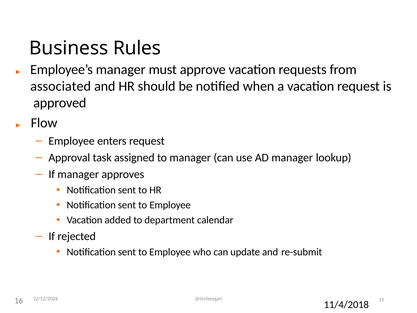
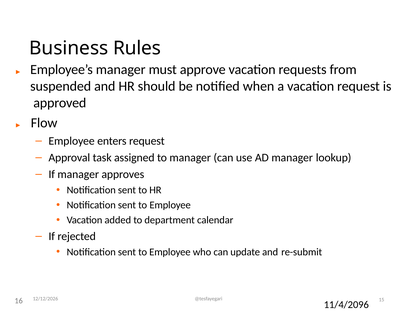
associated: associated -> suspended (61, 86)
11/4/2018: 11/4/2018 -> 11/4/2096 (346, 304)
